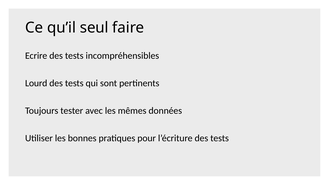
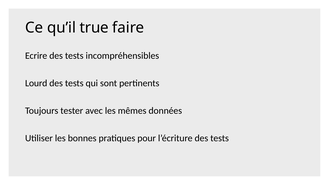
seul: seul -> true (94, 28)
